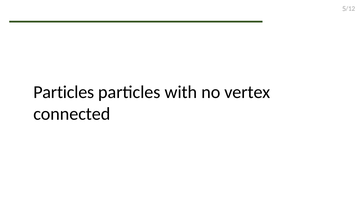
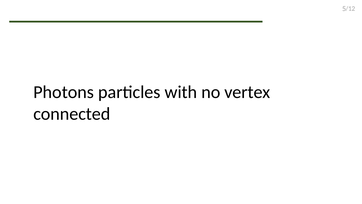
Particles: Particles -> Photons (64, 92)
